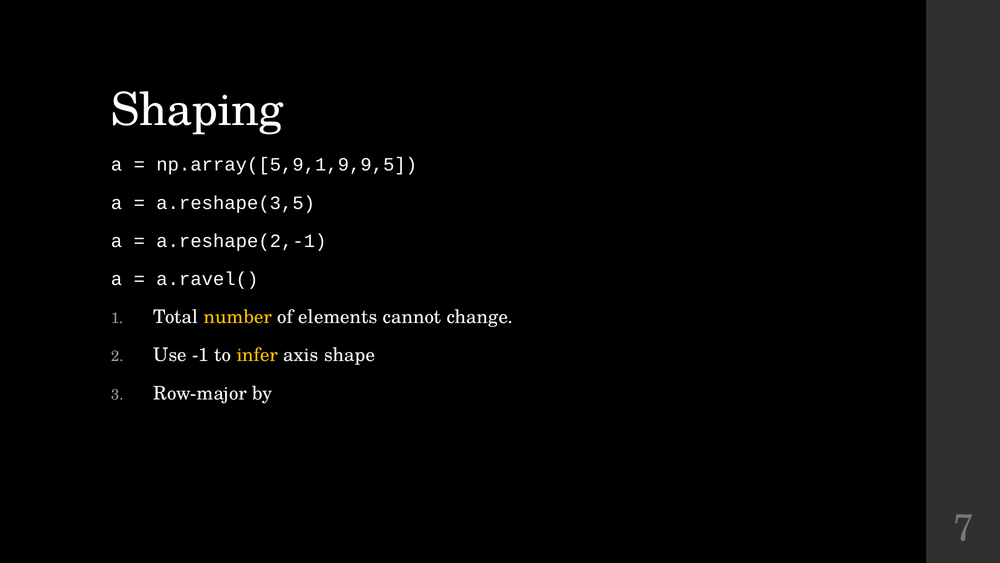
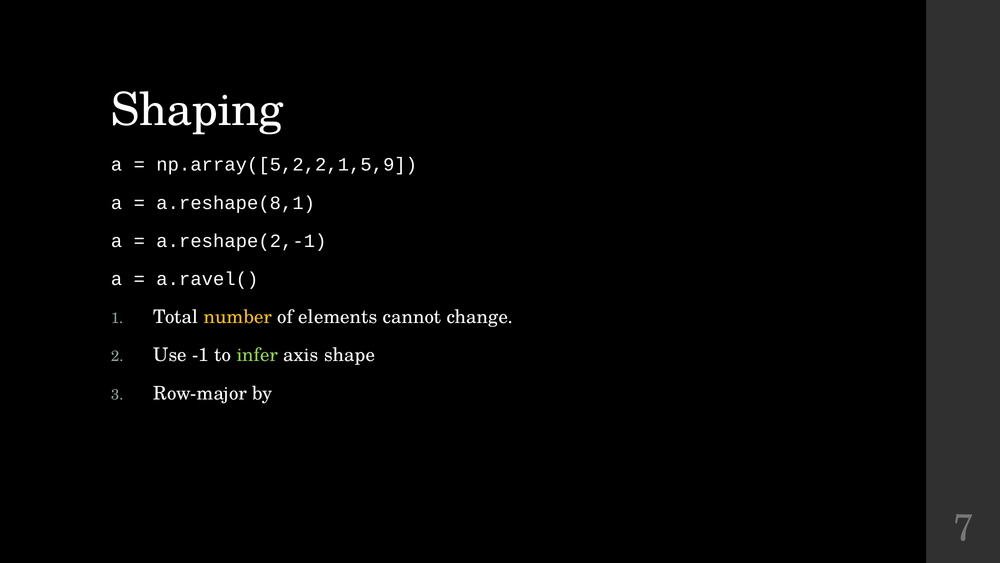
np.array([5,9,1,9,9,5: np.array([5,9,1,9,9,5 -> np.array([5,2,2,1,5,9 (287, 165)
a.reshape(3,5: a.reshape(3,5 -> a.reshape(8,1 (236, 203)
infer colour: yellow -> light green (257, 355)
